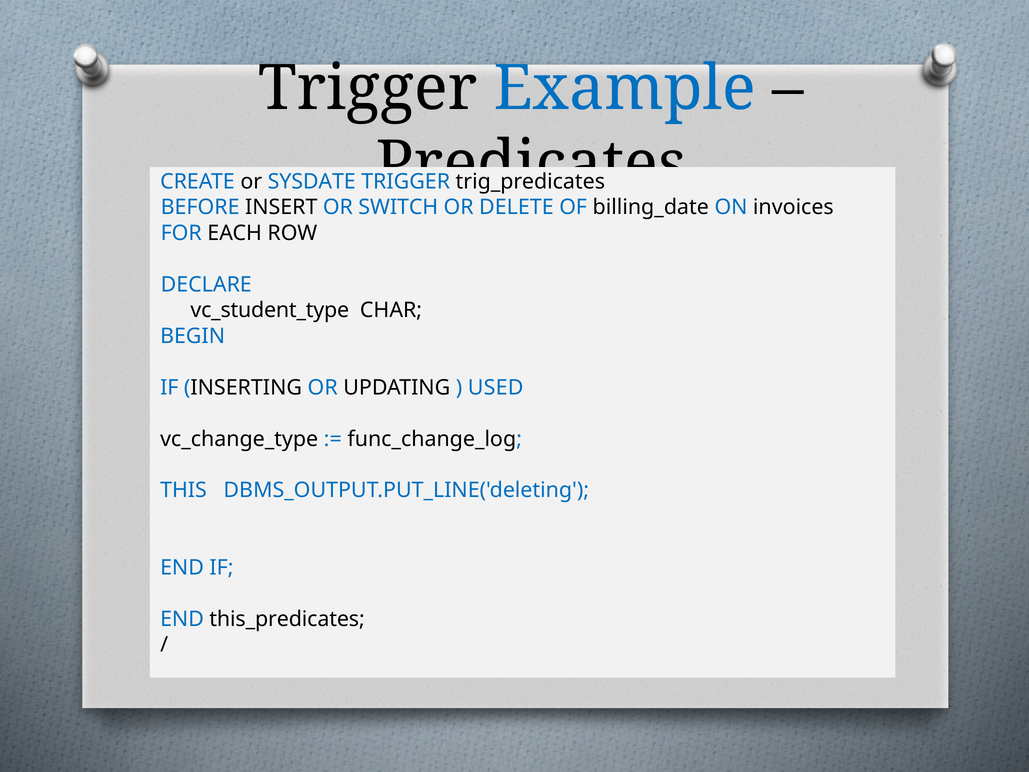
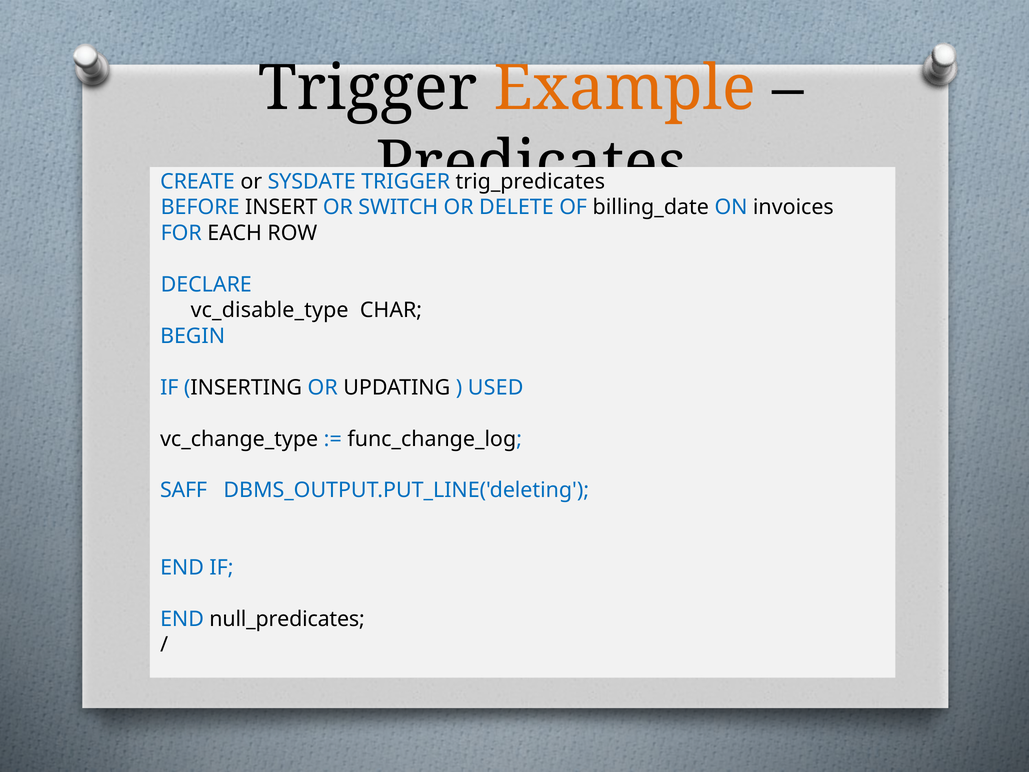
Example colour: blue -> orange (625, 89)
vc_student_type: vc_student_type -> vc_disable_type (270, 310)
THIS: THIS -> SAFF (184, 490)
this_predicates: this_predicates -> null_predicates (287, 619)
